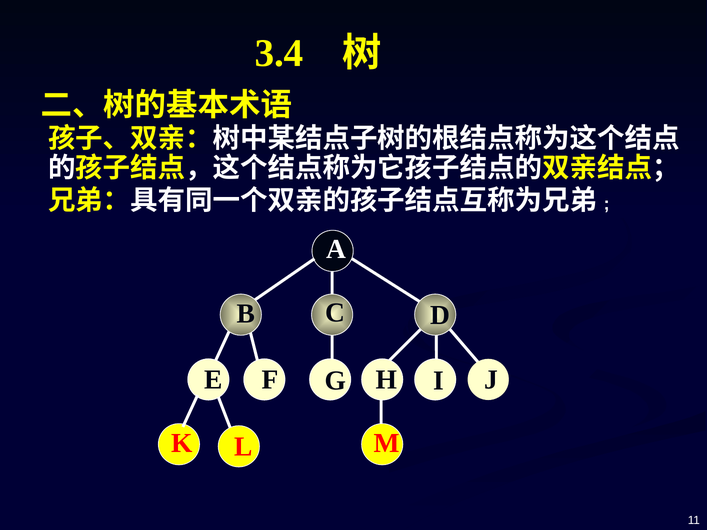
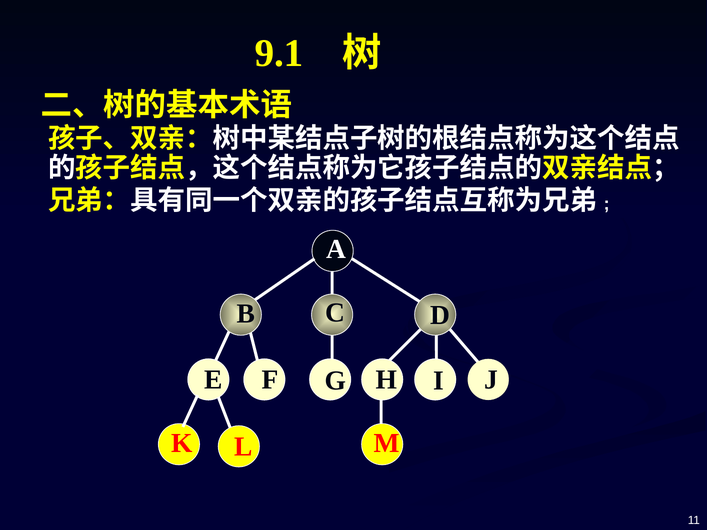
3.4: 3.4 -> 9.1 (279, 53)
